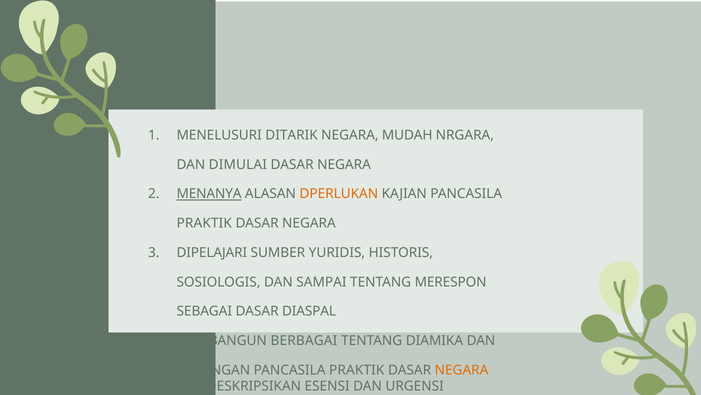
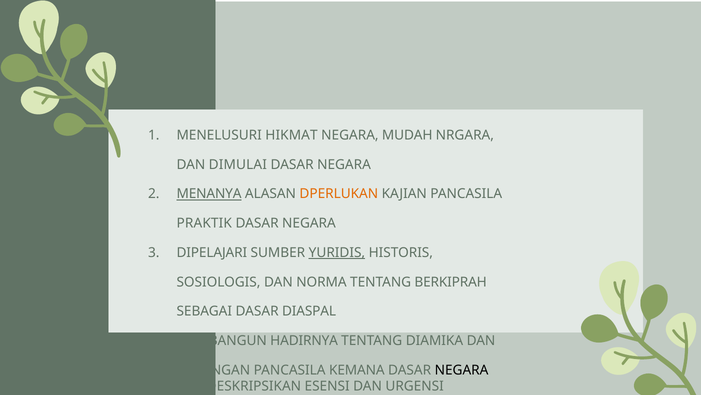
DITARIK: DITARIK -> HIKMAT (291, 135)
YURIDIS underline: none -> present (337, 252)
SAMPAI: SAMPAI -> NORMA (321, 282)
MERESPON: MERESPON -> BERKIPRAH (451, 282)
BERBAGAI: BERBAGAI -> HADIRNYA (304, 340)
TANANGAN PANCASILA PRAKTIK: PRAKTIK -> KEMANA (357, 369)
NEGARA colour: orange -> black (462, 369)
